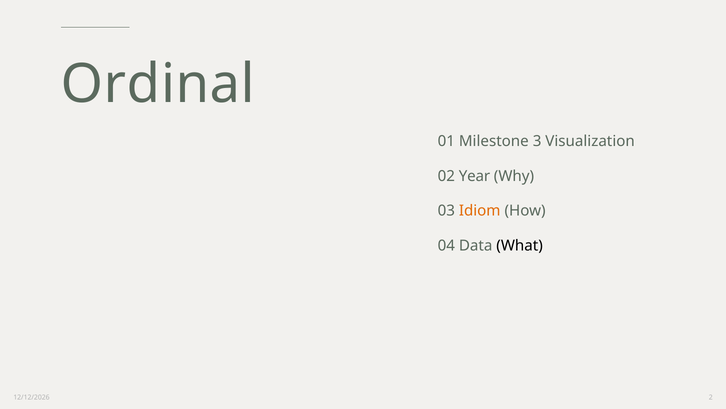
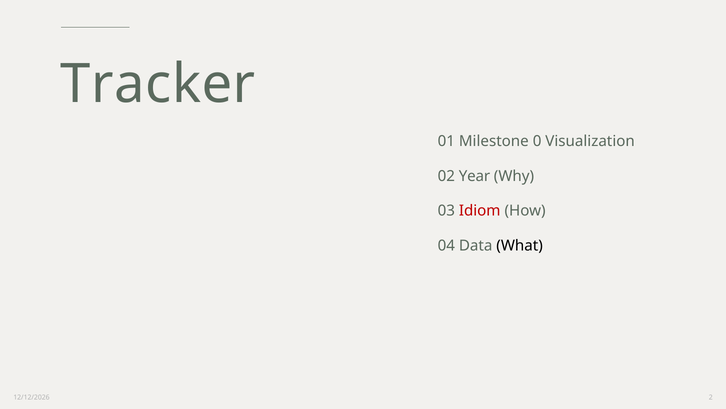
Ordinal: Ordinal -> Tracker (158, 84)
3: 3 -> 0 (537, 141)
Idiom colour: orange -> red (480, 211)
